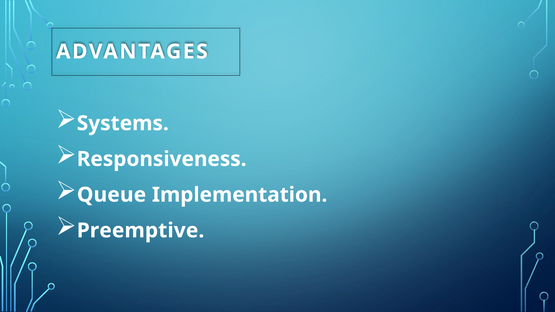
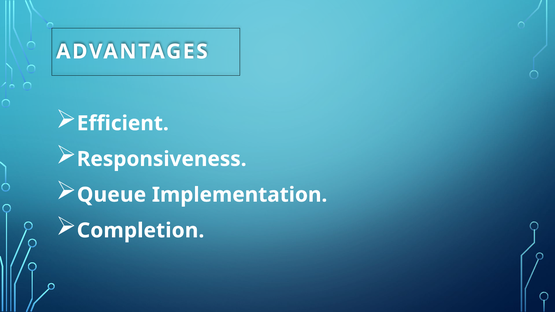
Systems: Systems -> Efficient (123, 123)
Preemptive: Preemptive -> Completion (141, 231)
